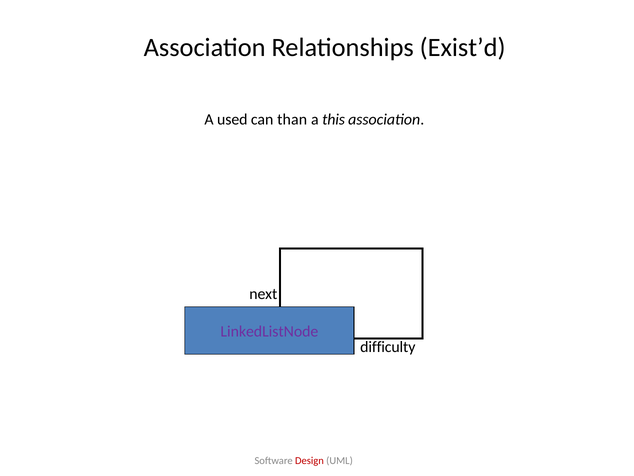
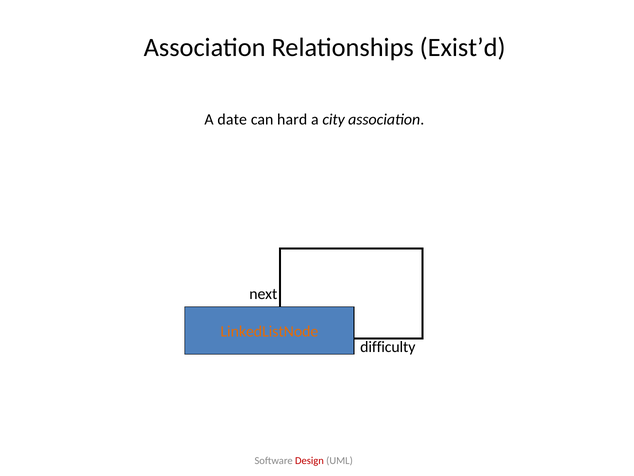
used: used -> date (232, 119)
than: than -> hard (292, 119)
this: this -> city (334, 119)
LinkedListNode colour: purple -> orange (269, 331)
